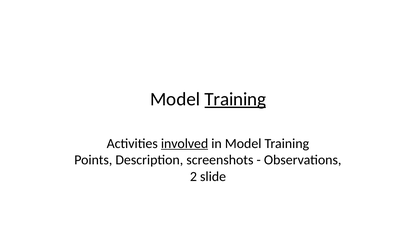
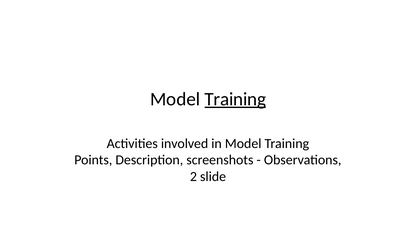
involved underline: present -> none (185, 143)
